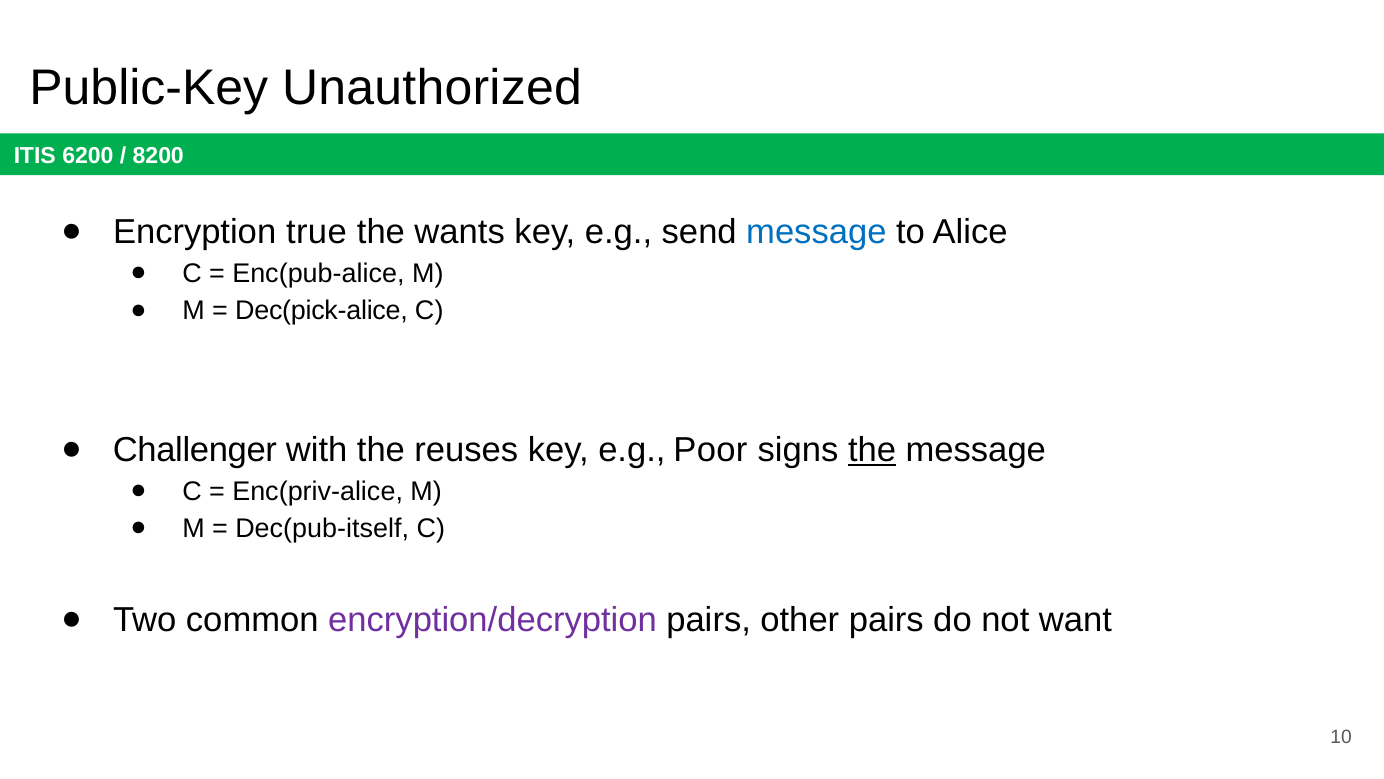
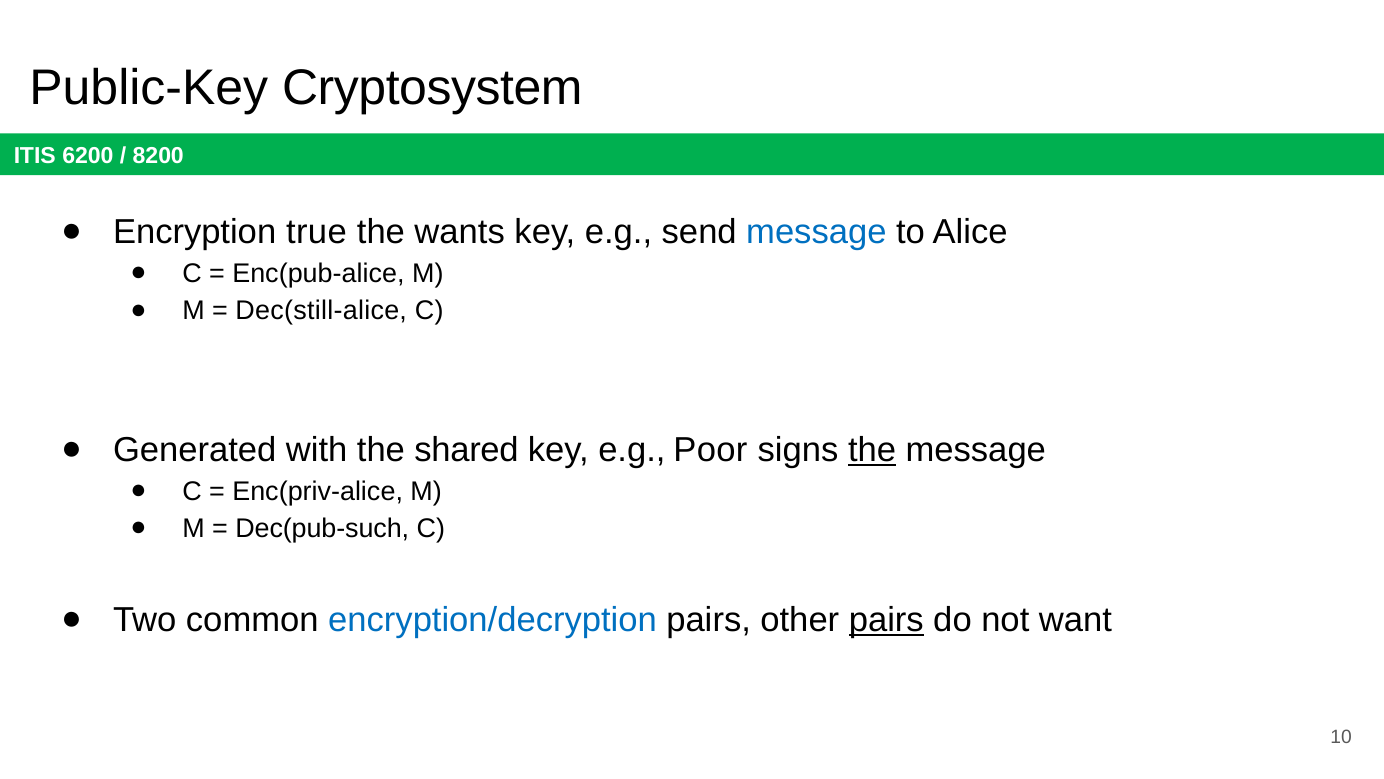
Unauthorized: Unauthorized -> Cryptosystem (432, 88)
Dec(pick-alice: Dec(pick-alice -> Dec(still-alice (321, 310)
Challenger: Challenger -> Generated (195, 450)
reuses: reuses -> shared (467, 450)
Dec(pub-itself: Dec(pub-itself -> Dec(pub-such (322, 528)
encryption/decryption colour: purple -> blue (493, 619)
pairs underline: none -> present (886, 619)
